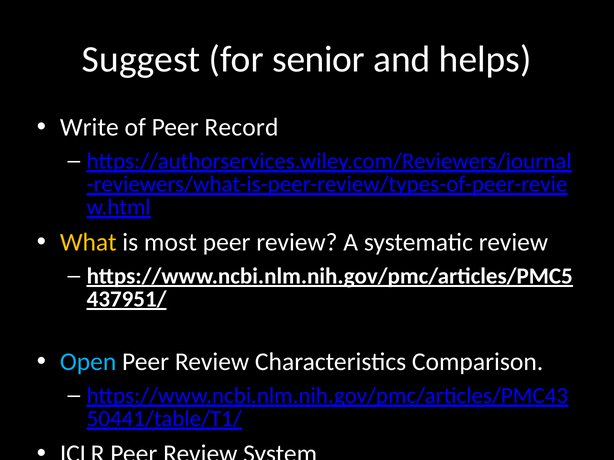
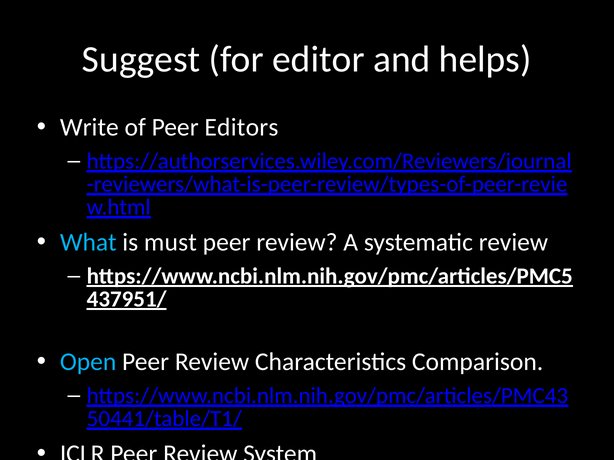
senior: senior -> editor (318, 59)
Record: Record -> Editors (241, 128)
What colour: yellow -> light blue (88, 243)
most: most -> must (170, 243)
